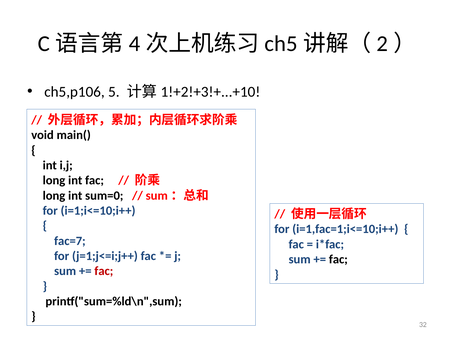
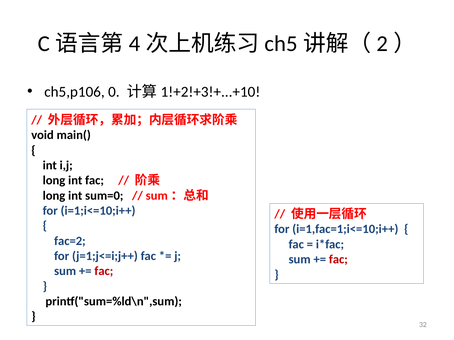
5: 5 -> 0 (114, 92)
fac=7: fac=7 -> fac=2 (70, 241)
fac colour: black -> red (338, 260)
